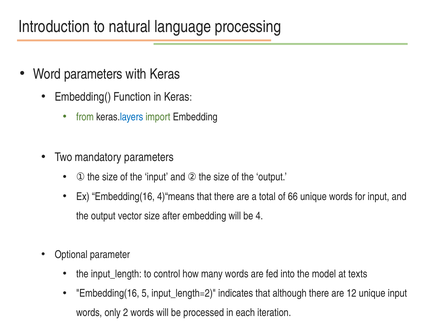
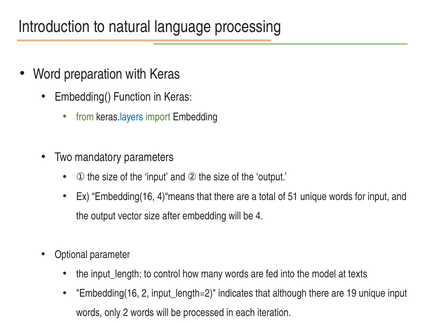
Word parameters: parameters -> preparation (93, 74)
66: 66 -> 51 (293, 197)
Embedding(16 5: 5 -> 2 (145, 294)
12: 12 -> 19 (351, 294)
